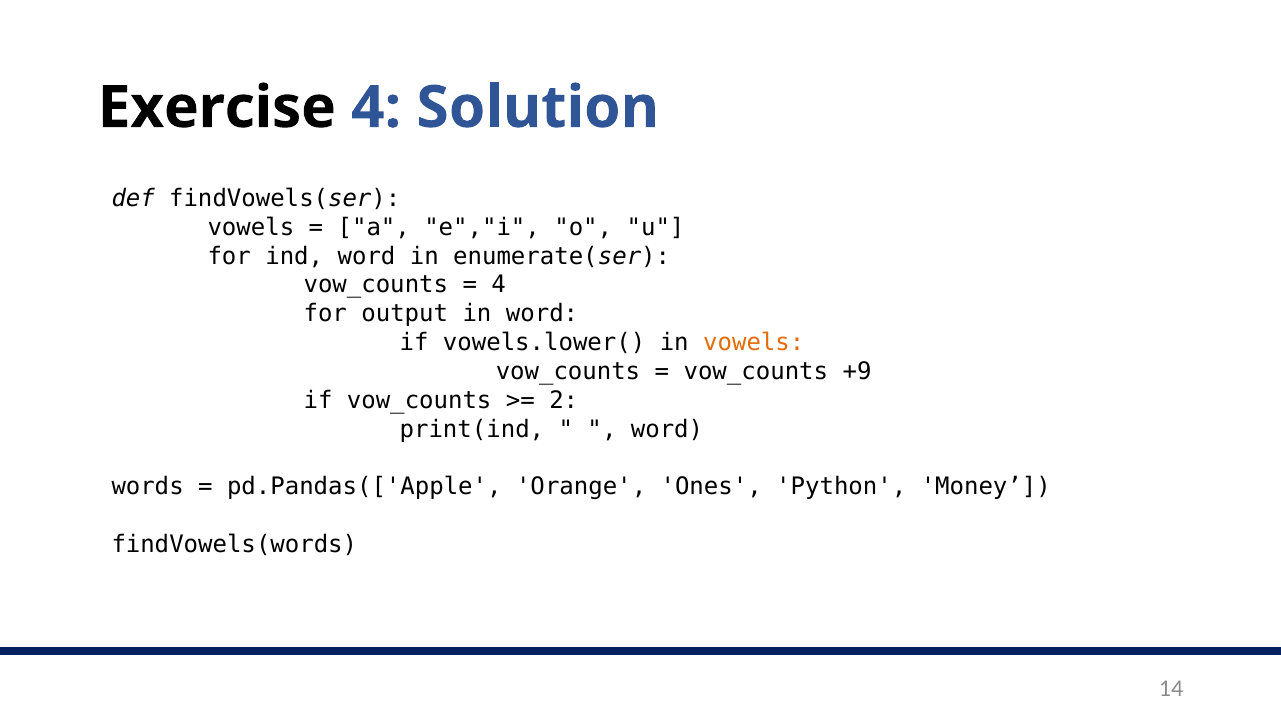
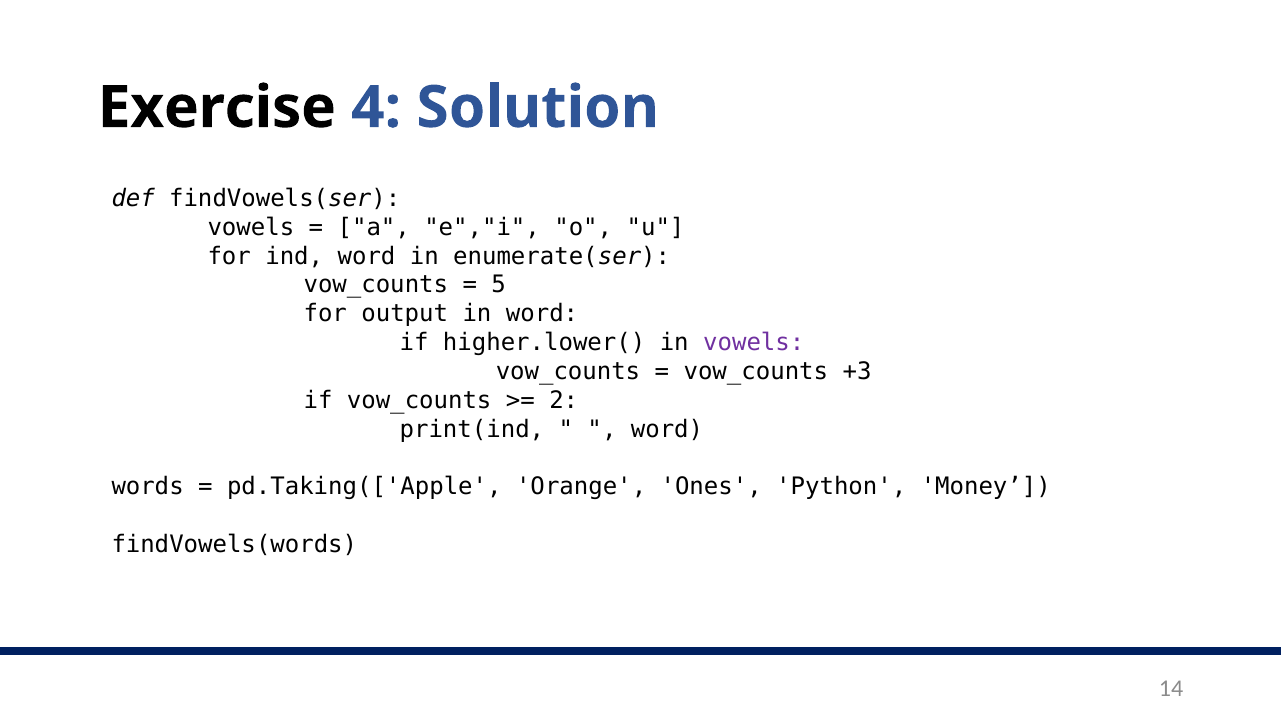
4: 4 -> 5 (499, 285)
vowels.lower(: vowels.lower( -> higher.lower( (544, 343)
vowels colour: orange -> purple (754, 343)
+9: +9 -> +3 (857, 371)
pd.Pandas(['Apple: pd.Pandas(['Apple -> pd.Taking(['Apple (364, 487)
